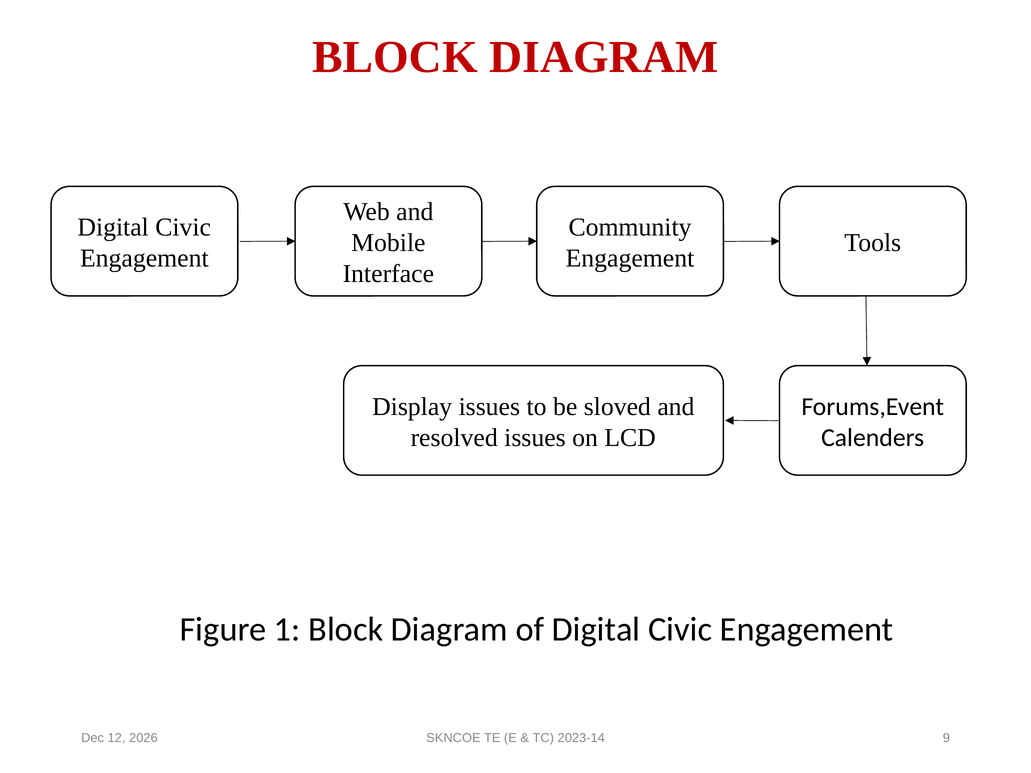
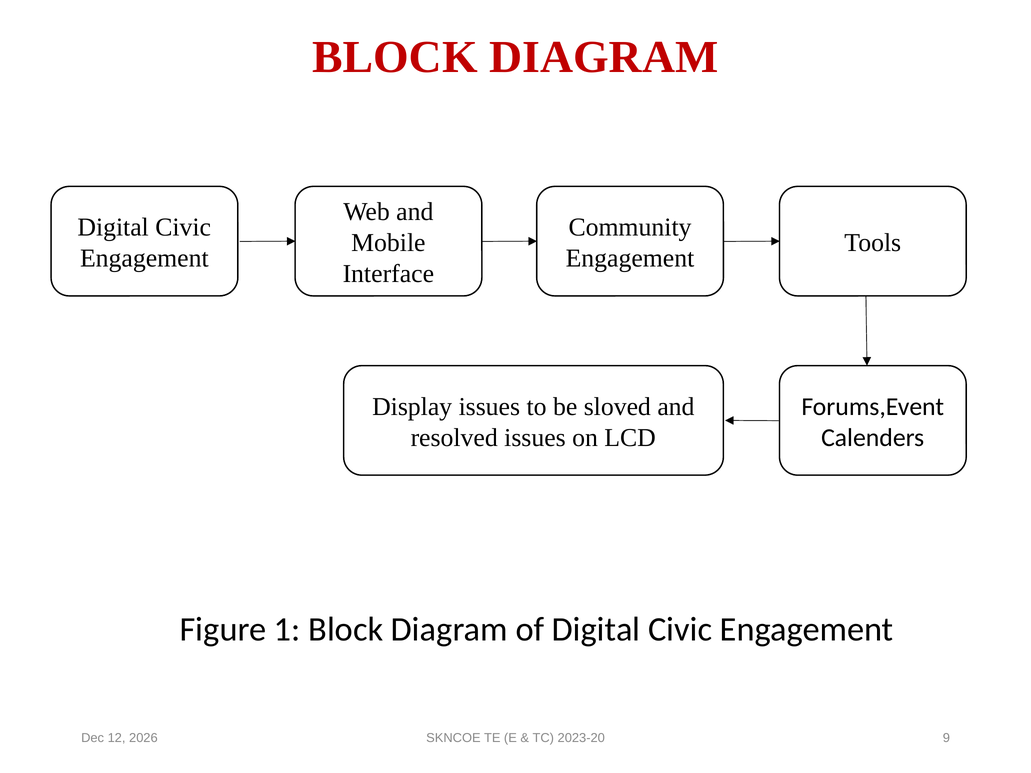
2023-14: 2023-14 -> 2023-20 (581, 738)
